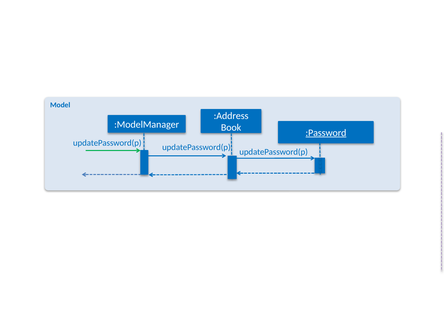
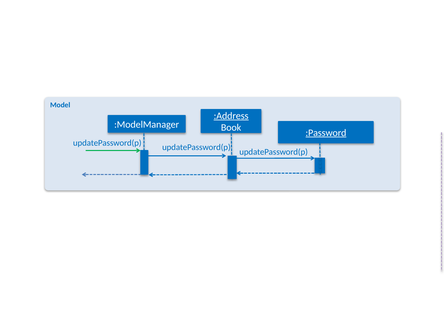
:Address underline: none -> present (231, 116)
